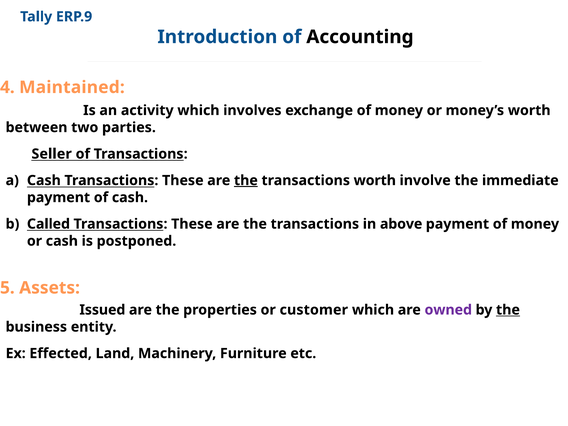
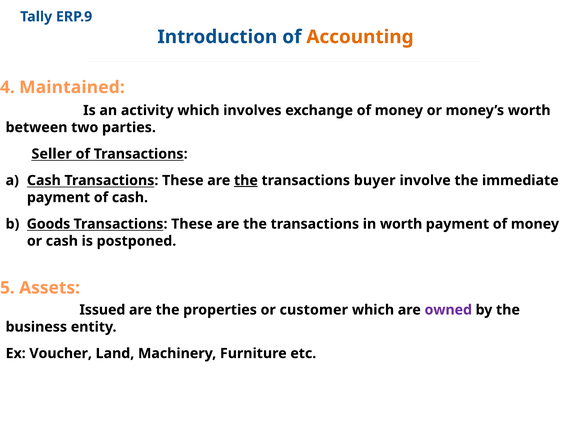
Accounting colour: black -> orange (360, 37)
transactions worth: worth -> buyer (375, 180)
Called: Called -> Goods (48, 224)
in above: above -> worth (401, 224)
the underline: present -> none (508, 310)
Effected: Effected -> Voucher (61, 353)
